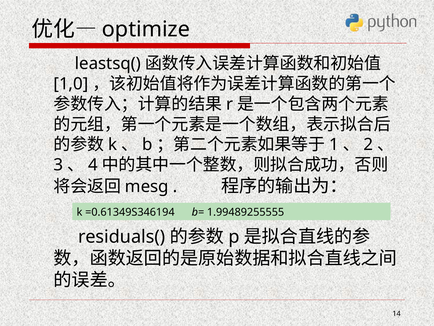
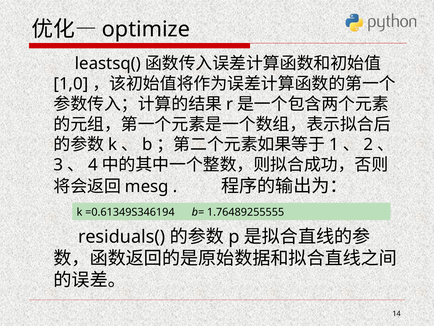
1.99489255555: 1.99489255555 -> 1.76489255555 (246, 212)
